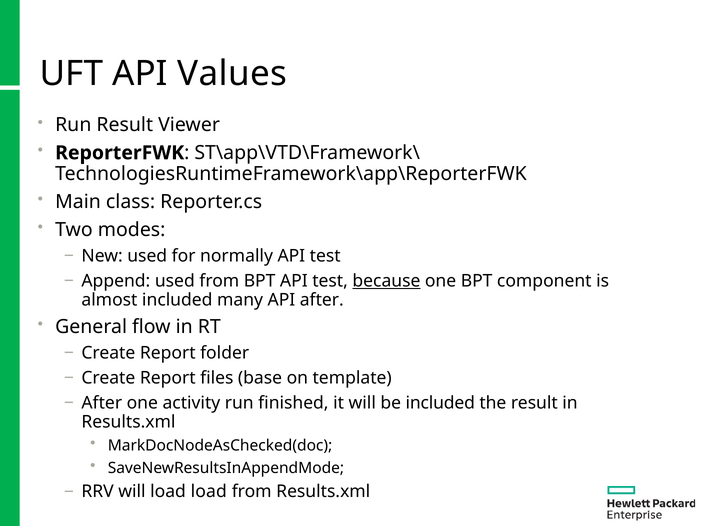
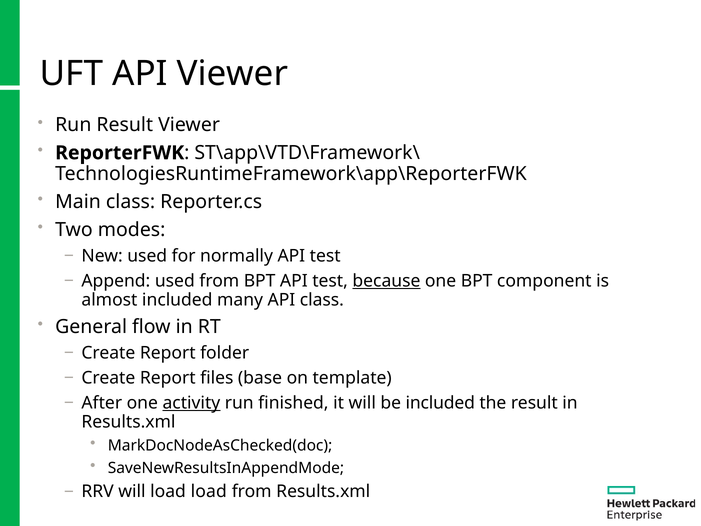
API Values: Values -> Viewer (232, 74)
API after: after -> class (322, 300)
activity underline: none -> present (191, 403)
